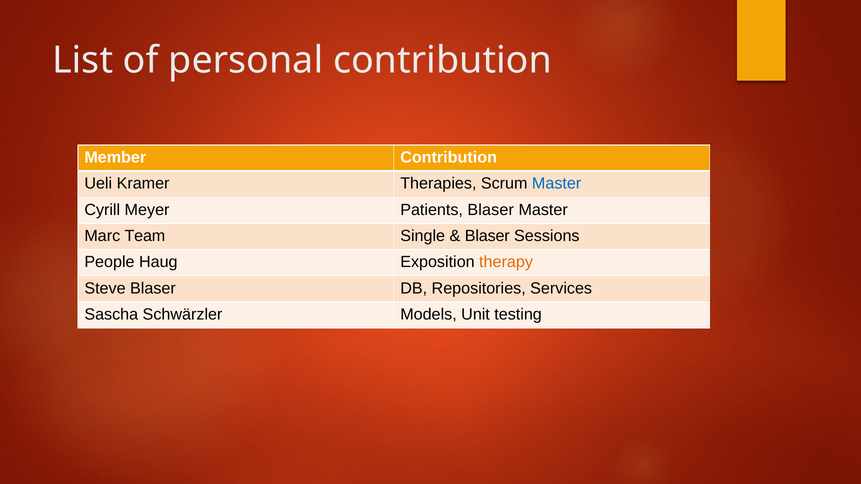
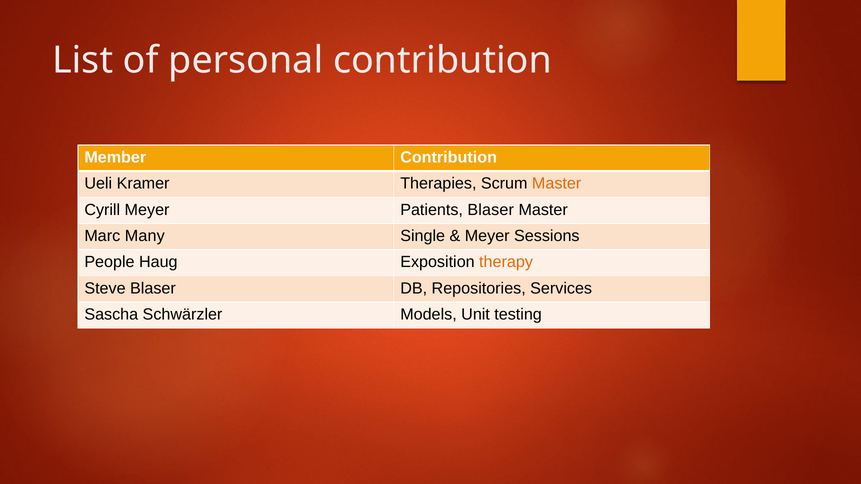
Master colour: blue -> orange (557, 184)
Team: Team -> Many (145, 236)
Blaser: Blaser -> Meyer (487, 236)
